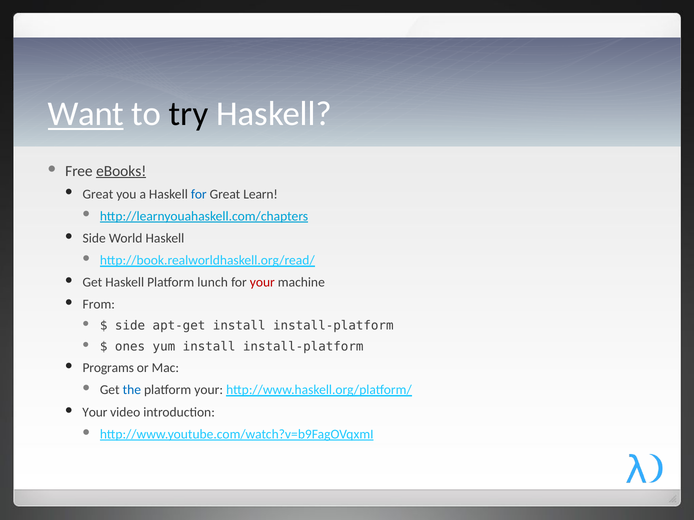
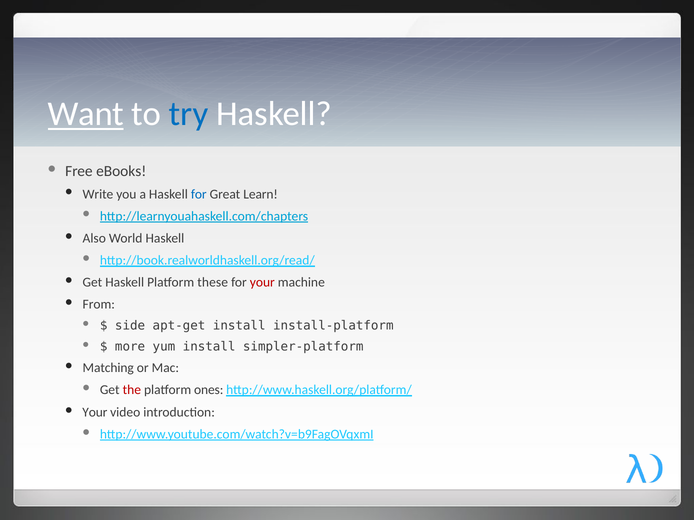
try colour: black -> blue (189, 114)
eBooks underline: present -> none (121, 171)
Great: Great -> Write (98, 194)
Side: Side -> Also (94, 238)
lunch: lunch -> these (213, 283)
ones: ones -> more (130, 347)
yum install install-platform: install-platform -> simpler-platform (303, 347)
Programs: Programs -> Matching (108, 368)
the colour: blue -> red (132, 390)
platform your: your -> ones (209, 390)
